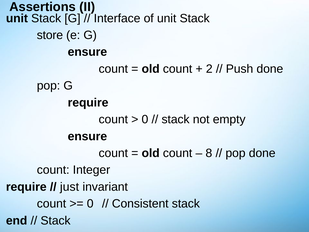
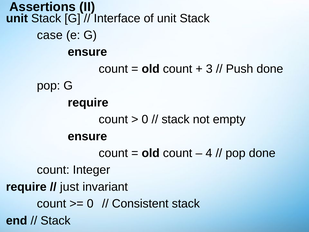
store: store -> case (50, 35)
2: 2 -> 3 (209, 69)
8: 8 -> 4 (209, 153)
